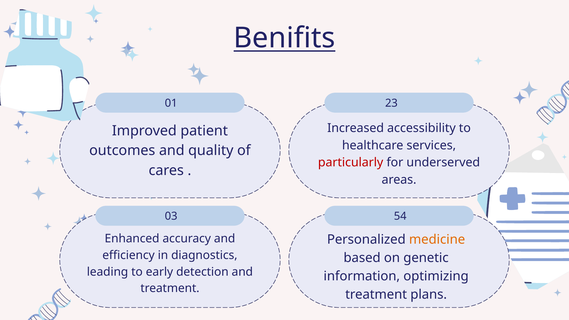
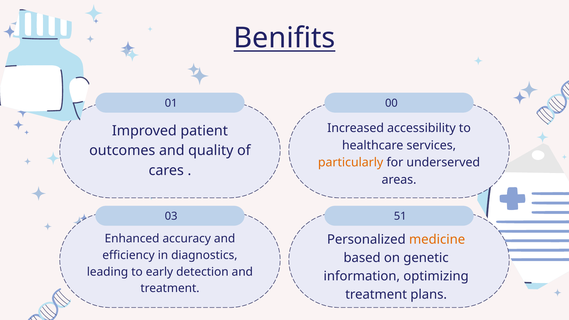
23: 23 -> 00 (391, 103)
particularly colour: red -> orange (351, 163)
54: 54 -> 51 (400, 216)
